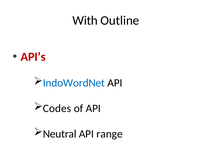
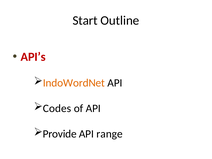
With: With -> Start (85, 21)
IndoWordNet colour: blue -> orange (74, 83)
Neutral: Neutral -> Provide (60, 134)
